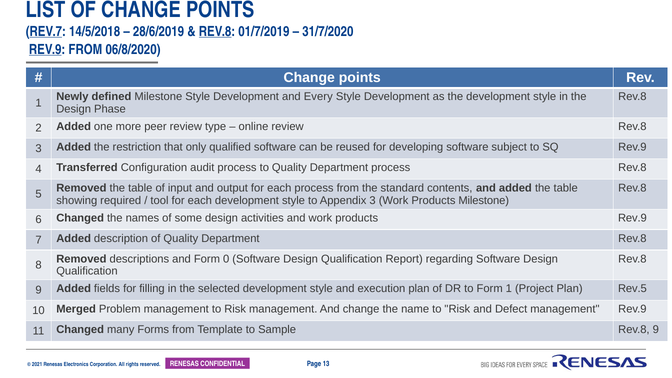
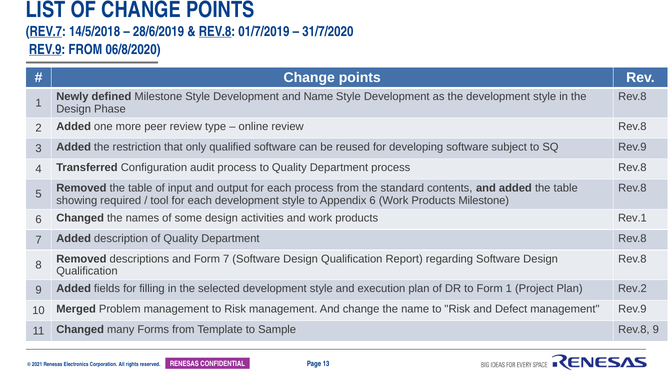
and Every: Every -> Name (318, 97)
Appendix 3: 3 -> 6 (373, 200)
products Rev.9: Rev.9 -> Rev.1 (632, 218)
Form 0: 0 -> 7 (226, 259)
Rev.5: Rev.5 -> Rev.2 (632, 289)
